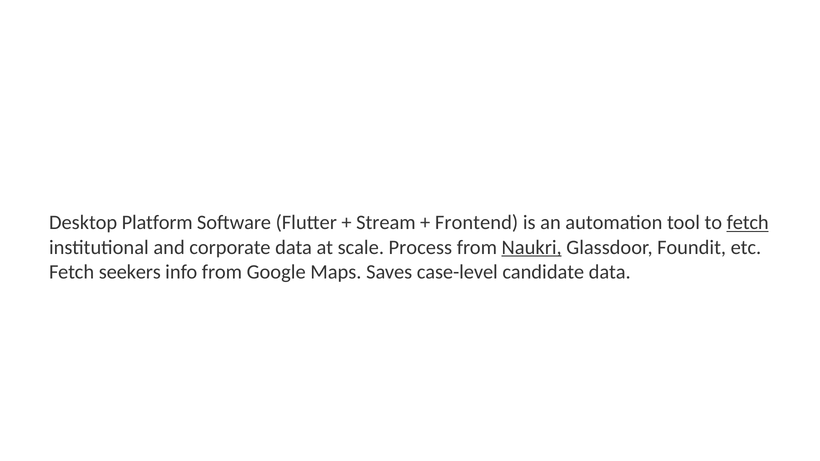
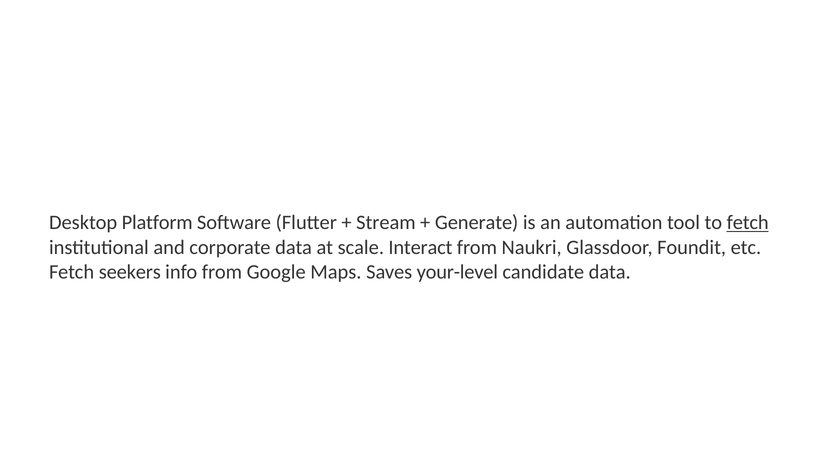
Frontend: Frontend -> Generate (477, 223)
Process: Process -> Interact (420, 247)
Naukri underline: present -> none (532, 247)
case-level: case-level -> your-level (457, 272)
